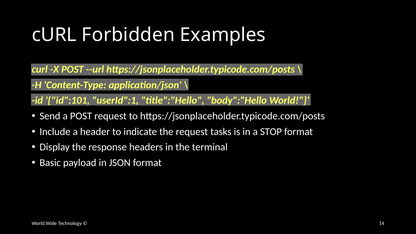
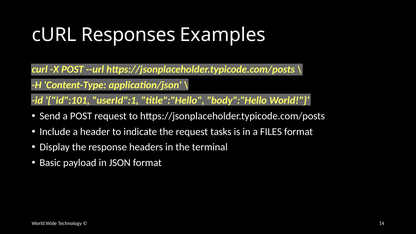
Forbidden: Forbidden -> Responses (128, 35)
STOP: STOP -> FILES (271, 132)
